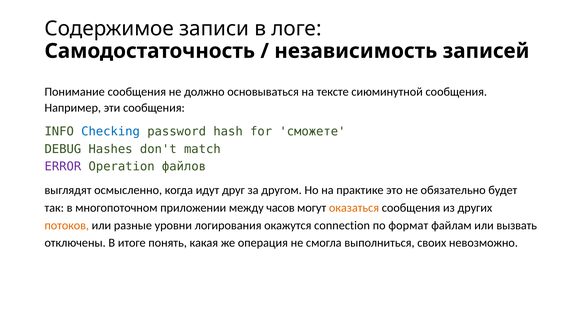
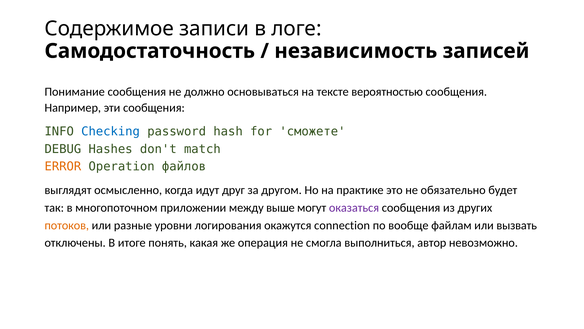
сиюминутной: сиюминутной -> вероятностью (387, 92)
ERROR colour: purple -> orange (63, 166)
часов: часов -> выше (280, 207)
оказаться colour: orange -> purple (354, 207)
формат: формат -> вообще (408, 225)
своих: своих -> автор (432, 243)
